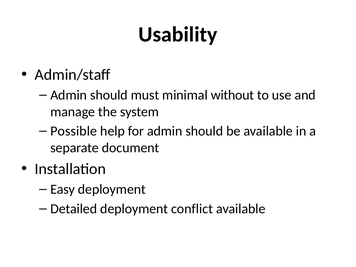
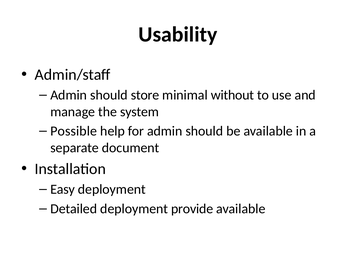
must: must -> store (145, 95)
conflict: conflict -> provide (192, 209)
